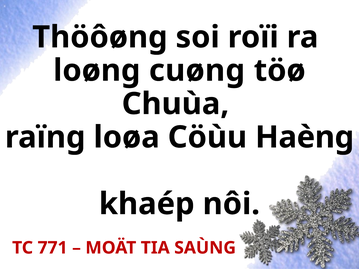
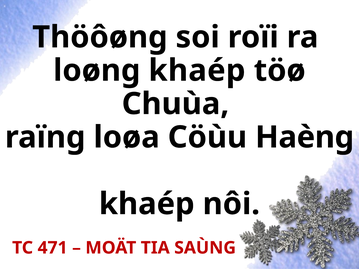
loøng cuøng: cuøng -> khaép (197, 71)
771: 771 -> 471 (53, 248)
